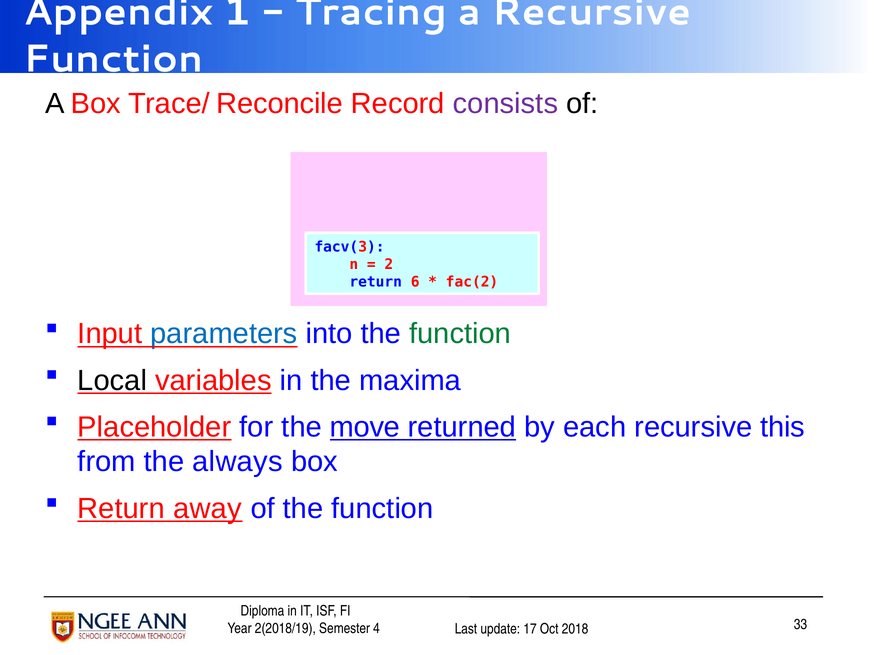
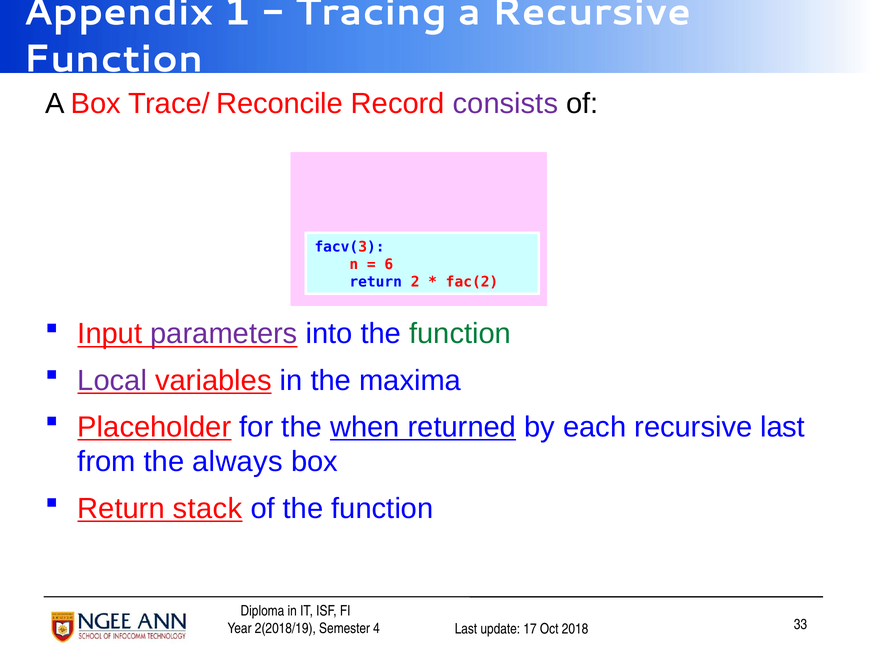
2: 2 -> 6 (389, 265)
6: 6 -> 2 (415, 282)
parameters colour: blue -> purple (224, 334)
Local colour: black -> purple (112, 381)
move: move -> when (365, 427)
recursive this: this -> last (783, 427)
away: away -> stack (208, 509)
